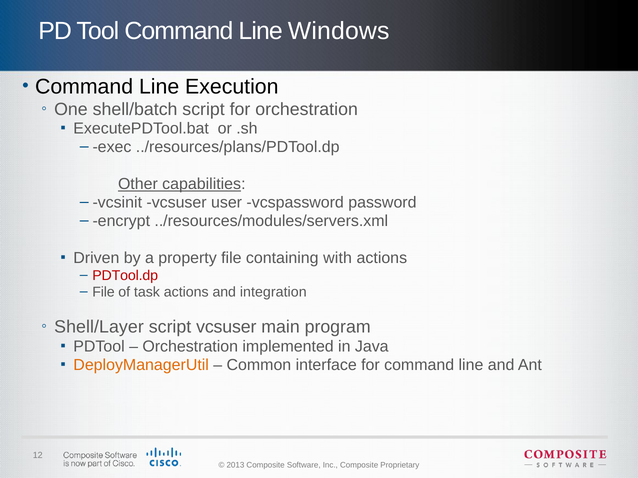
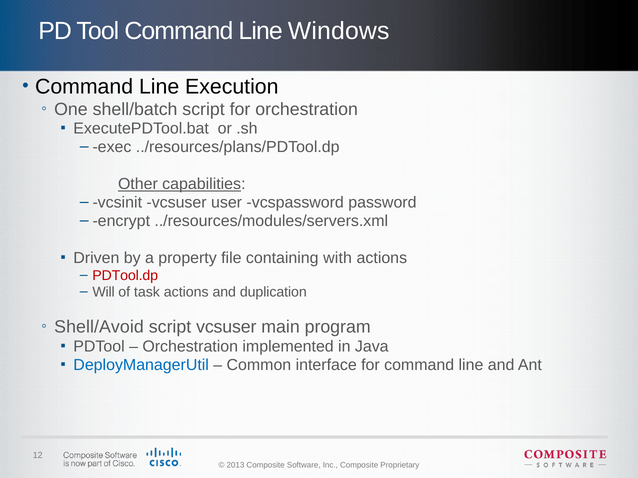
File: File -> Will (104, 292)
integration: integration -> duplication (273, 292)
Shell/Layer: Shell/Layer -> Shell/Avoid (99, 327)
DeployManagerUtil colour: orange -> blue (141, 365)
